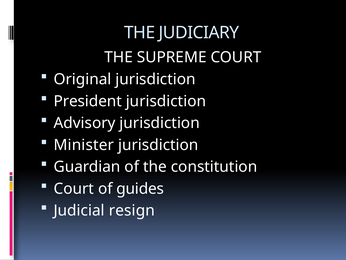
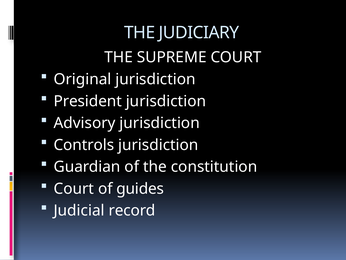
Minister: Minister -> Controls (84, 145)
resign: resign -> record (132, 210)
